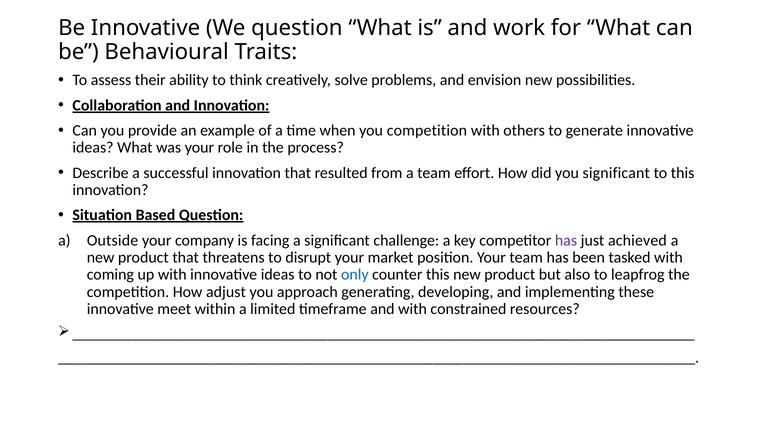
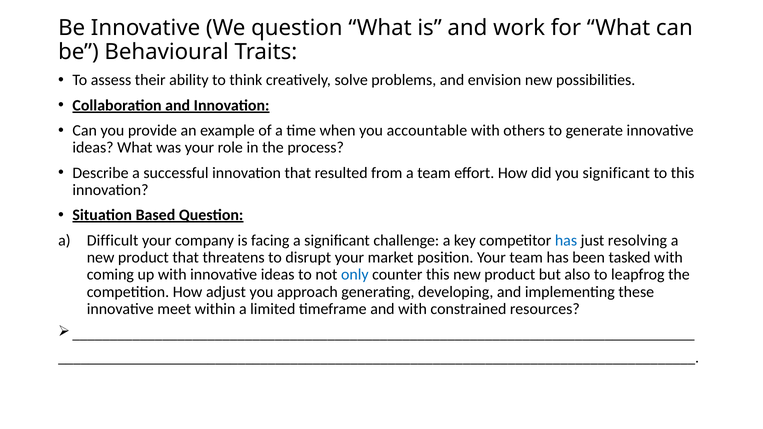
you competition: competition -> accountable (427, 131)
Outside: Outside -> Difficult (113, 240)
has colour: purple -> blue (566, 240)
achieved: achieved -> resolving (637, 240)
